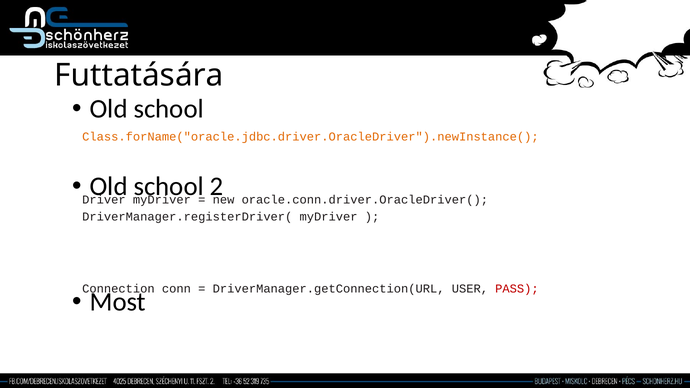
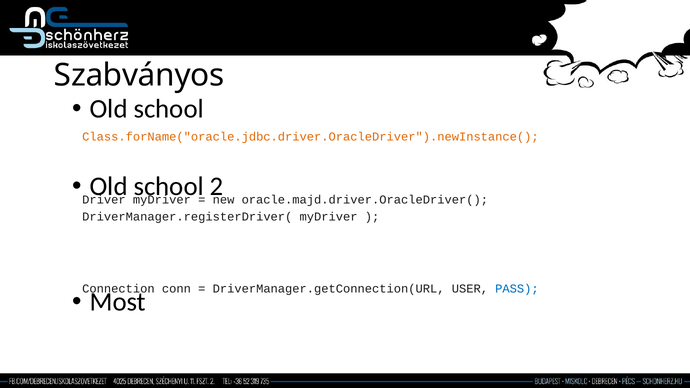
Futtatására: Futtatására -> Szabványos (139, 75)
oracle.conn.driver.OracleDriver(: oracle.conn.driver.OracleDriver( -> oracle.majd.driver.OracleDriver( (365, 200)
PASS colour: red -> blue (517, 289)
